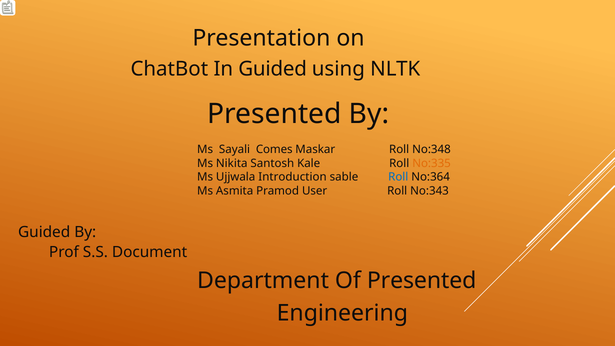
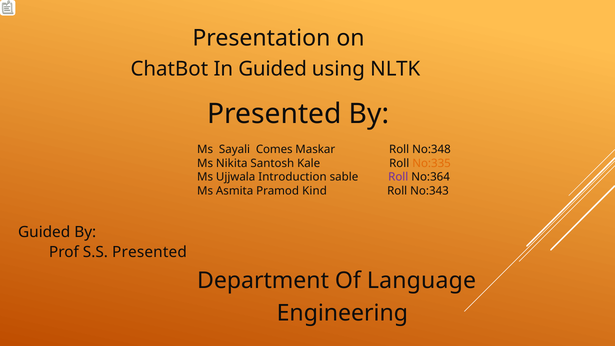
Roll colour: blue -> purple (398, 177)
User: User -> Kind (315, 191)
S.S Document: Document -> Presented (149, 252)
Of Presented: Presented -> Language (421, 281)
